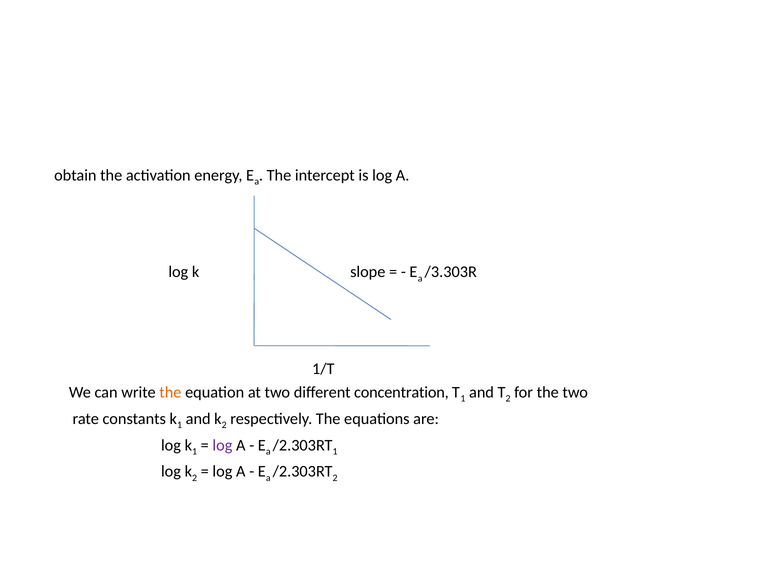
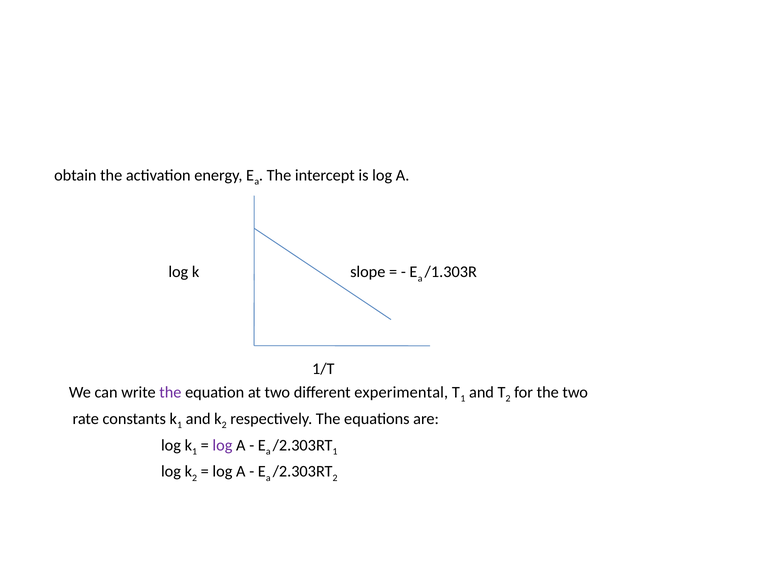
/3.303R: /3.303R -> /1.303R (451, 272)
the colour: orange -> purple (170, 392)
concentration: concentration -> experimental (401, 392)
